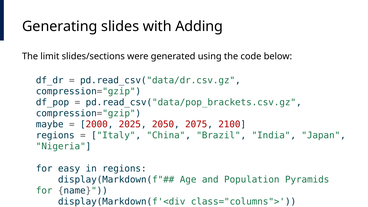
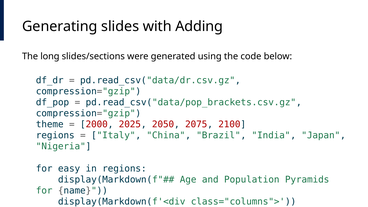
limit: limit -> long (50, 56)
maybe: maybe -> theme (50, 124)
